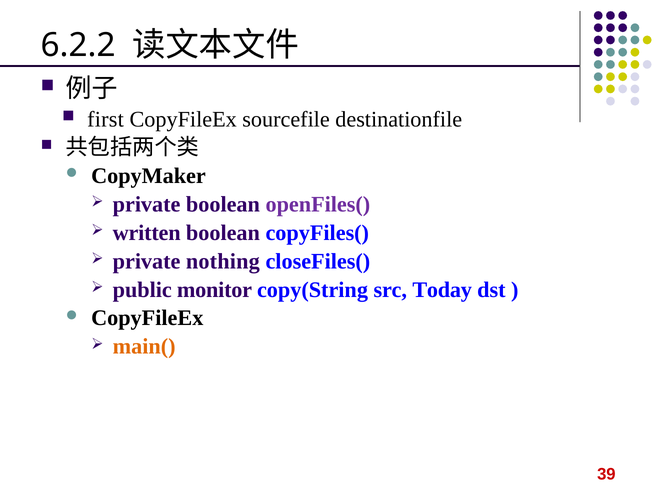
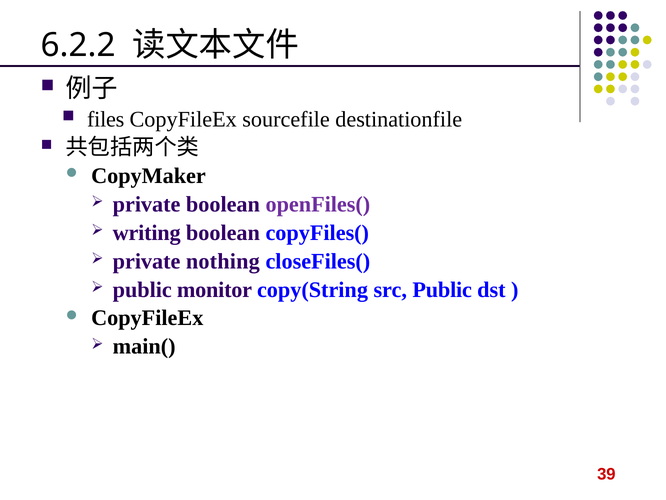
first: first -> files (106, 119)
written: written -> writing (147, 233)
src Today: Today -> Public (442, 289)
main( colour: orange -> black (144, 346)
